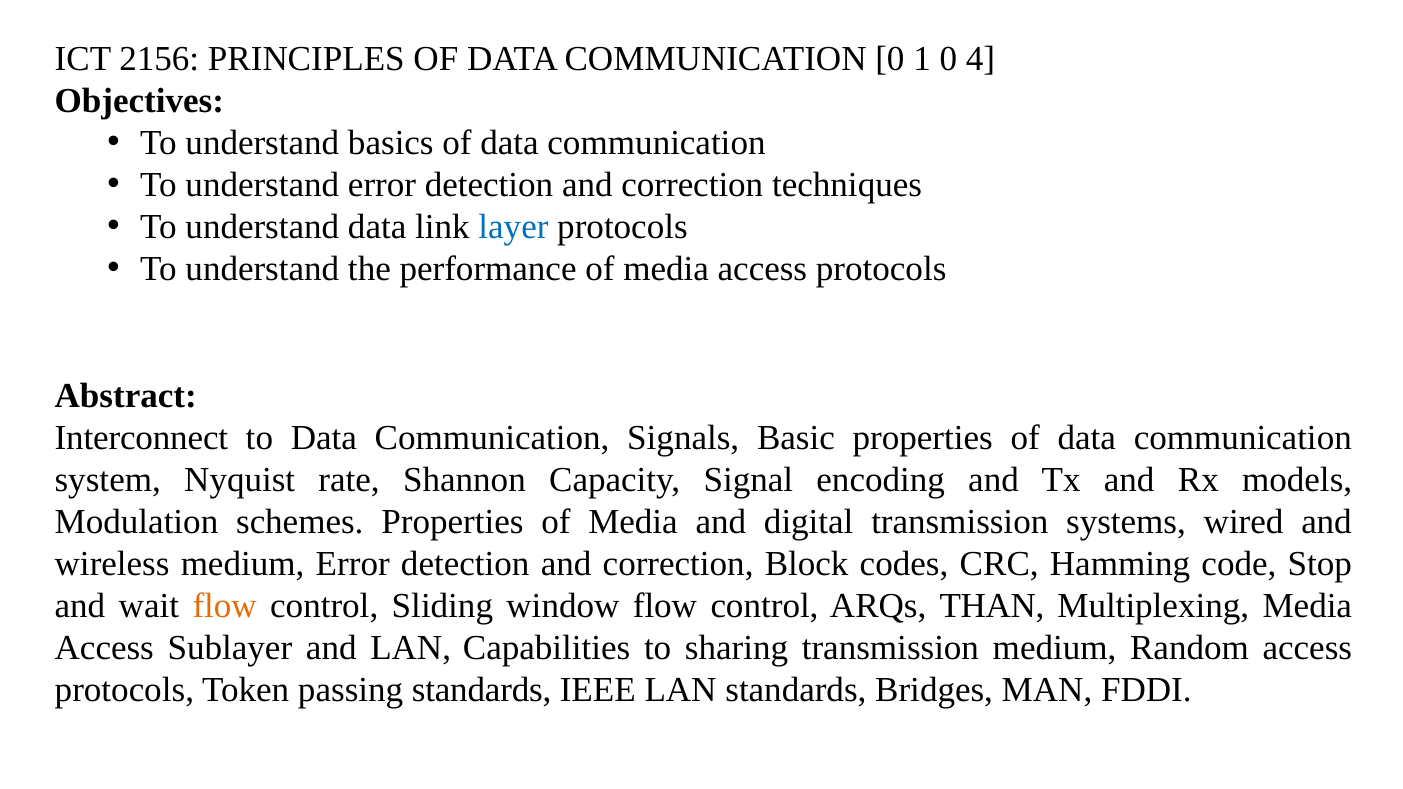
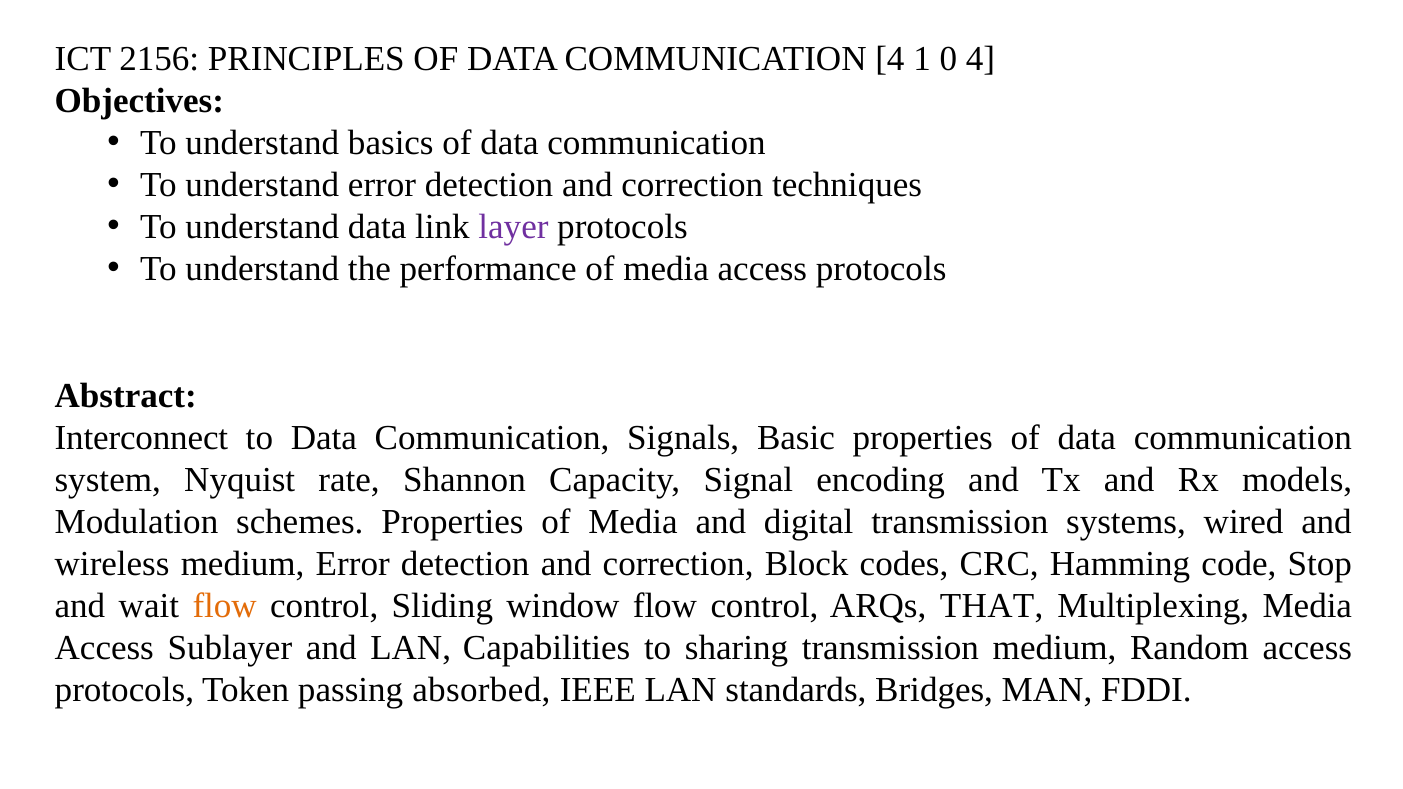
COMMUNICATION 0: 0 -> 4 (890, 59)
layer colour: blue -> purple (513, 227)
THAN: THAN -> THAT (992, 606)
passing standards: standards -> absorbed (481, 690)
